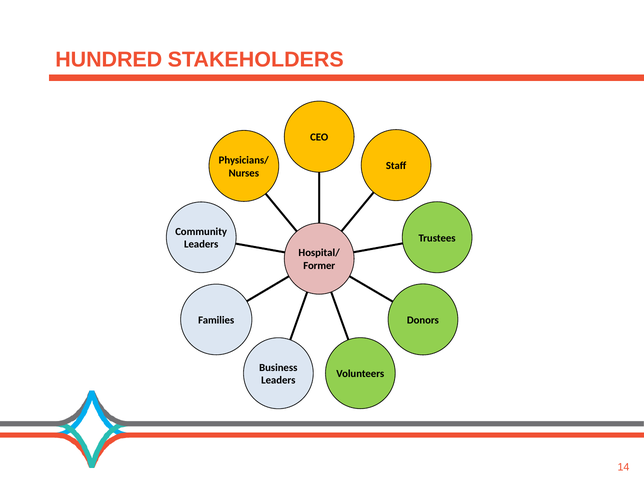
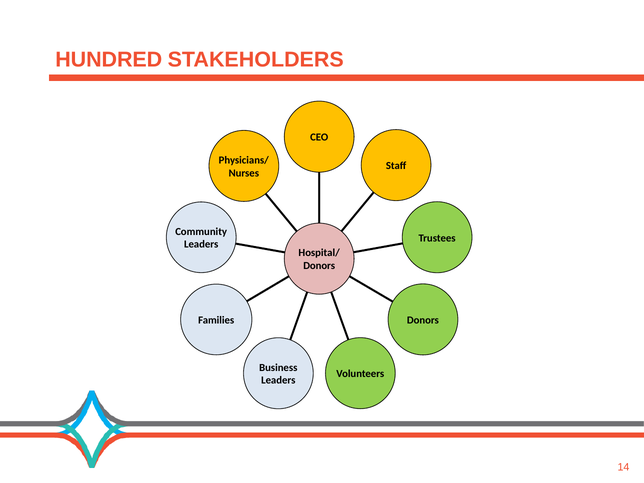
Former: Former -> Donors (319, 266)
